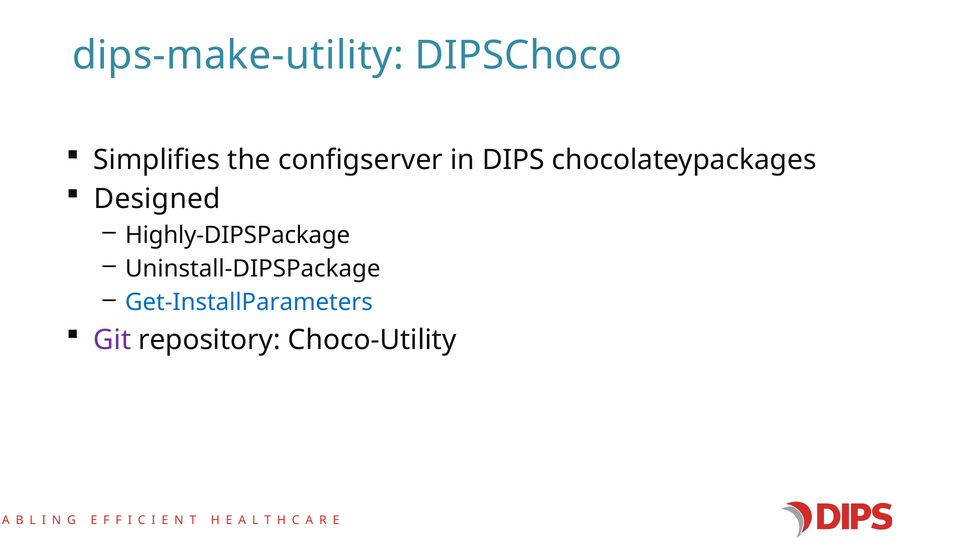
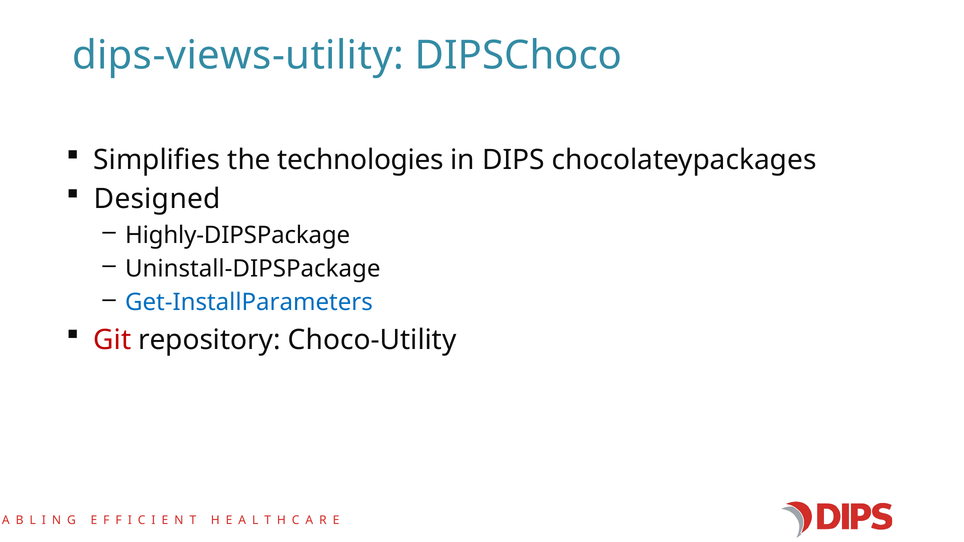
dips-make-utility: dips-make-utility -> dips-views-utility (238, 56)
configserver: configserver -> technologies (361, 160)
Git colour: purple -> red (112, 340)
